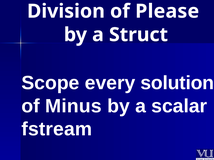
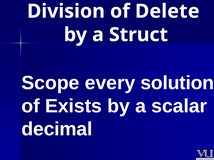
Please: Please -> Delete (167, 11)
Minus: Minus -> Exists (73, 106)
fstream: fstream -> decimal (57, 130)
